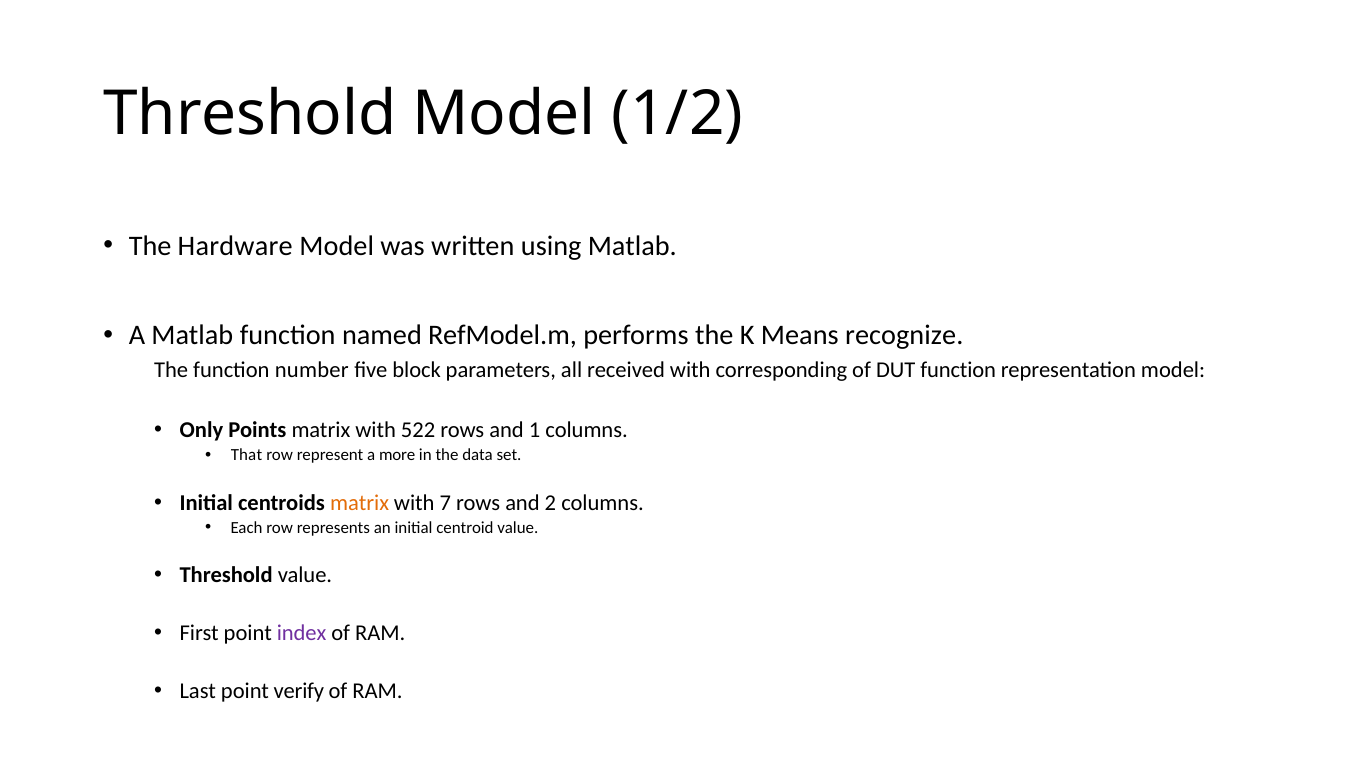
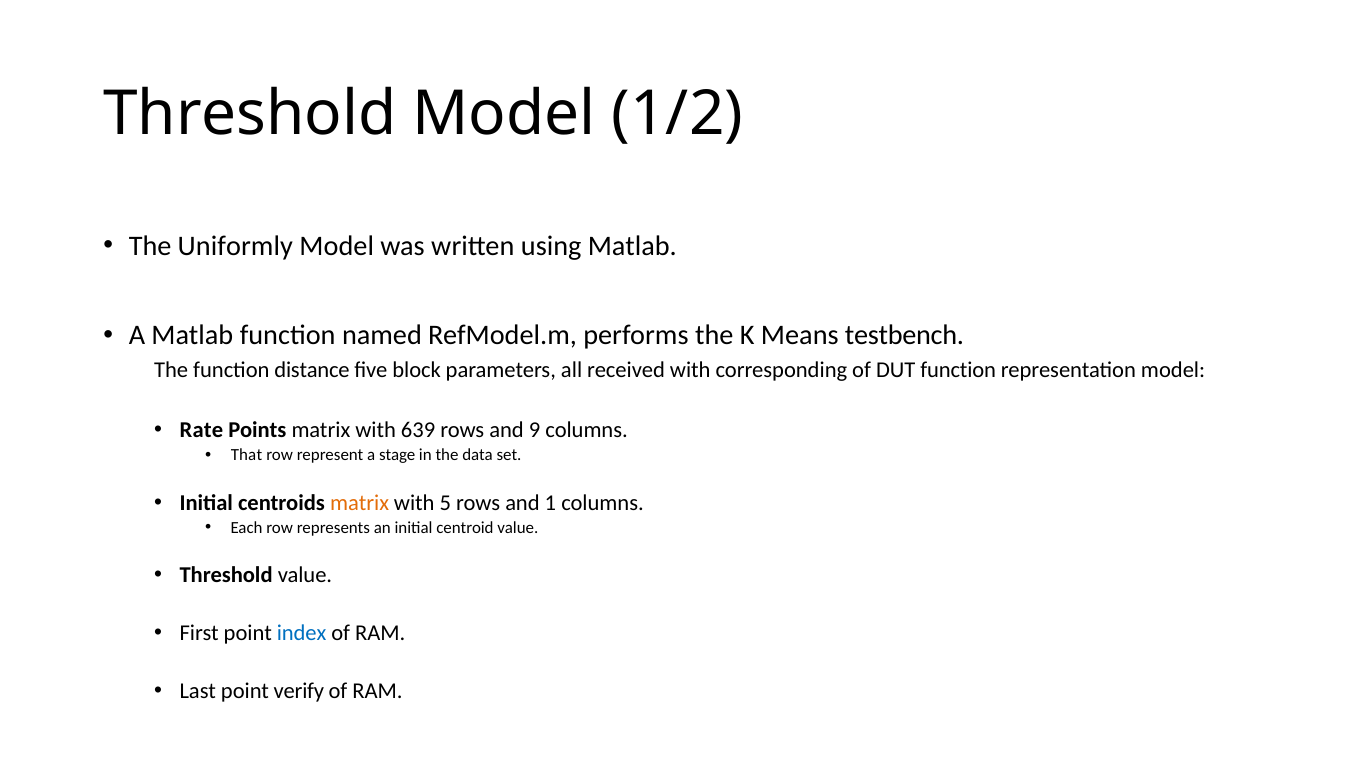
Hardware: Hardware -> Uniformly (235, 246)
recognize: recognize -> testbench (904, 335)
number: number -> distance (312, 370)
Only: Only -> Rate (201, 430)
522: 522 -> 639 (418, 430)
1: 1 -> 9 (535, 430)
more: more -> stage (397, 455)
7: 7 -> 5 (445, 503)
2: 2 -> 1 (550, 503)
index colour: purple -> blue (302, 633)
